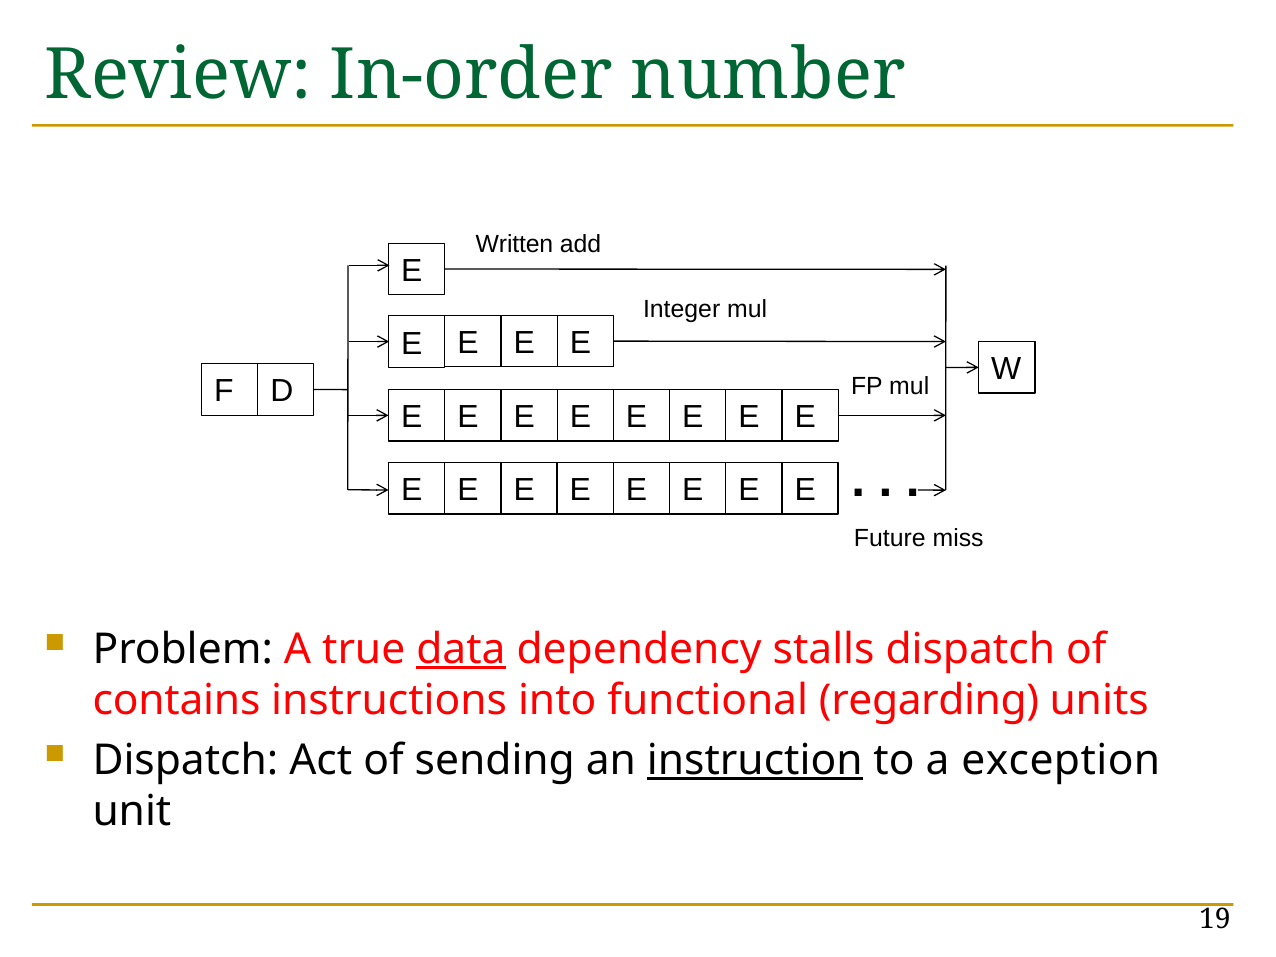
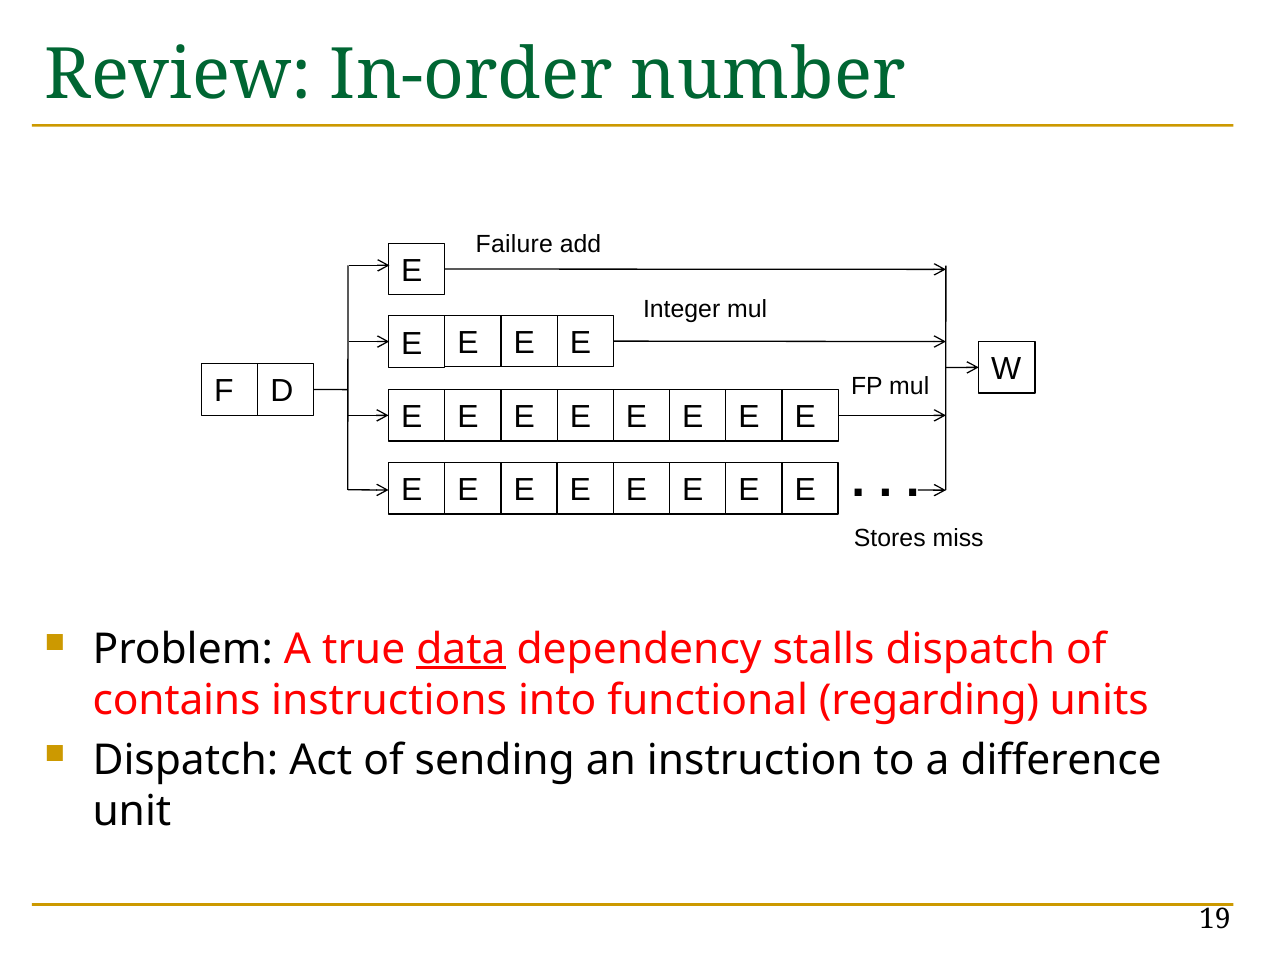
Written: Written -> Failure (514, 245)
Future: Future -> Stores (890, 538)
instruction underline: present -> none (755, 760)
exception: exception -> difference (1061, 760)
